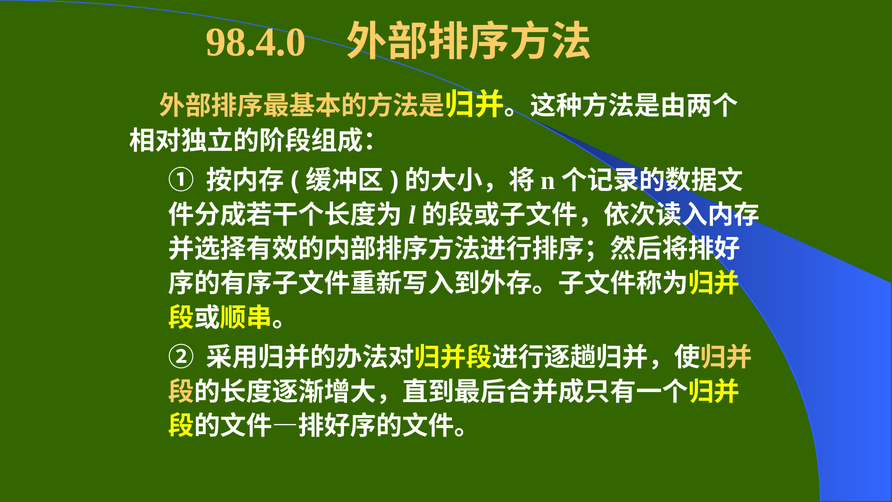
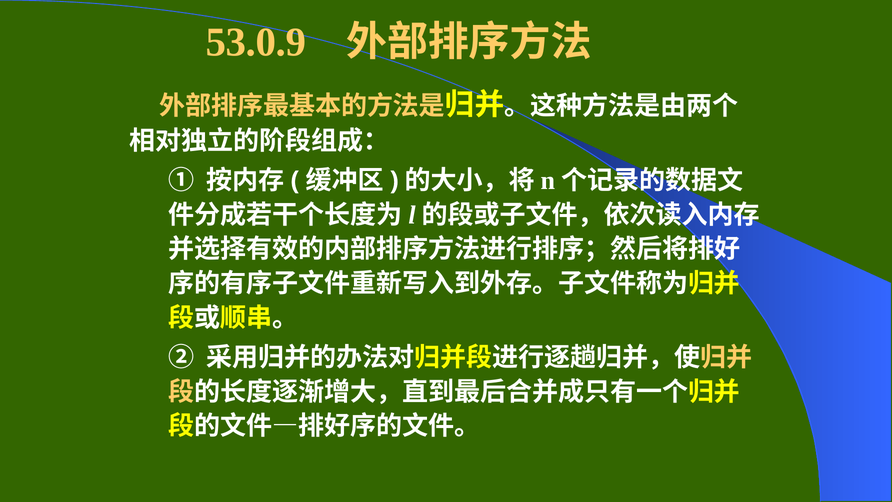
98.4.0: 98.4.0 -> 53.0.9 (256, 42)
